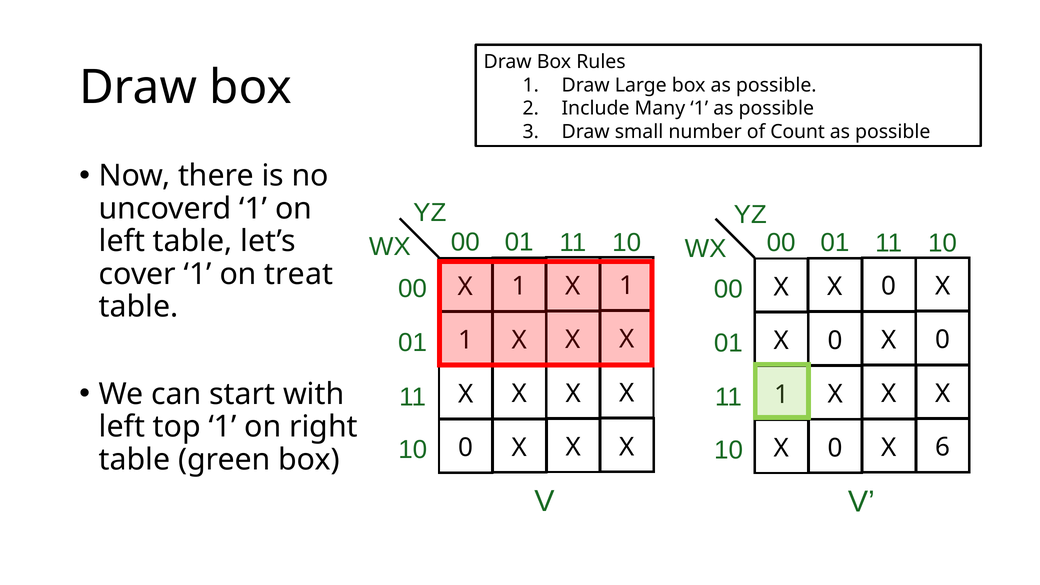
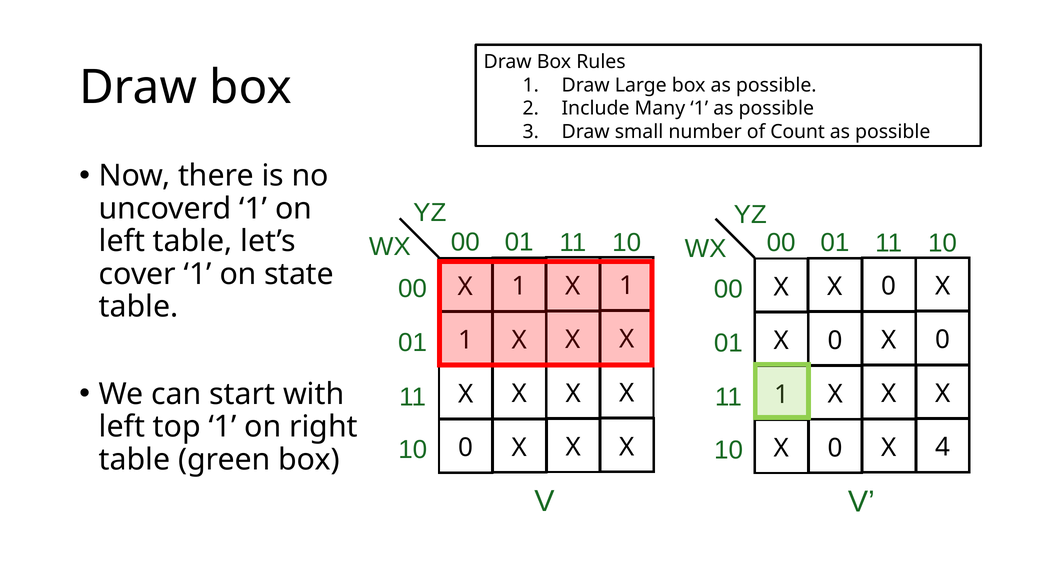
treat: treat -> state (299, 274)
6: 6 -> 4 (943, 447)
